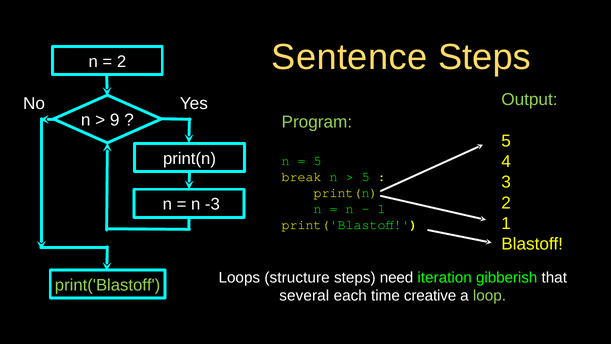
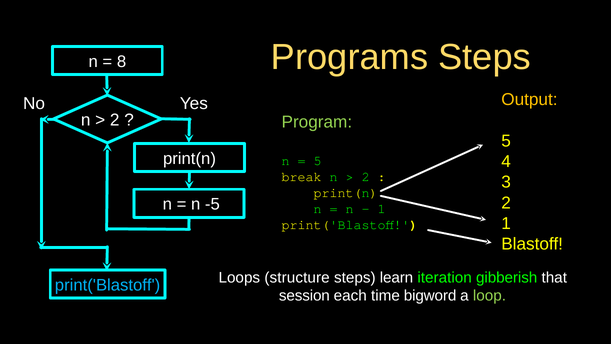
Sentence: Sentence -> Programs (350, 57)
2: 2 -> 8 (122, 62)
Output colour: light green -> yellow (529, 100)
9: 9 -> 2 (115, 120)
5: 5 -> 2 (366, 177)
-3: -3 -> -5 (212, 204)
need: need -> learn (397, 277)
print('Blastoff colour: light green -> light blue (108, 285)
several: several -> session (304, 296)
creative: creative -> bigword (430, 296)
